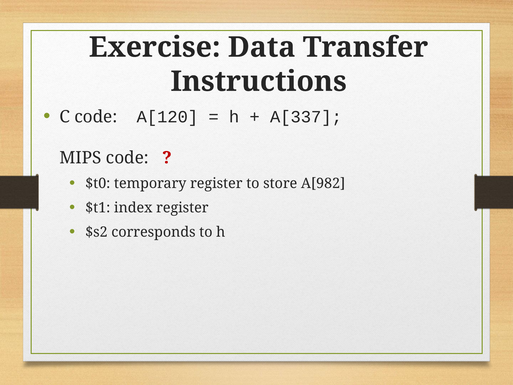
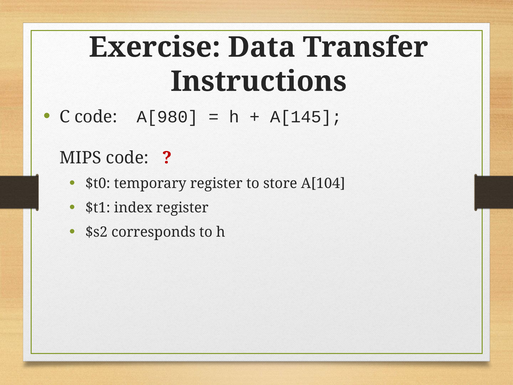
A[120: A[120 -> A[980 (167, 117)
A[337: A[337 -> A[145 (306, 117)
A[982: A[982 -> A[104 (323, 183)
